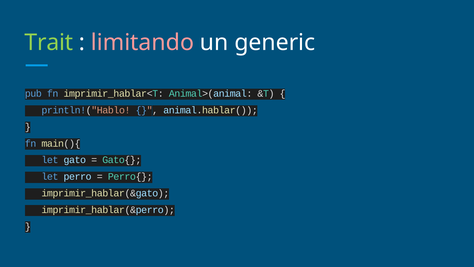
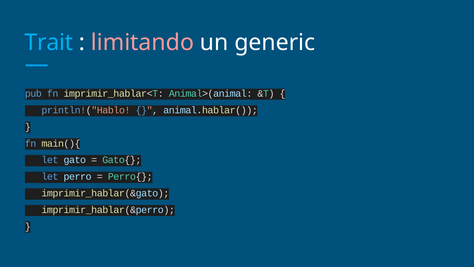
Trait colour: light green -> light blue (49, 42)
